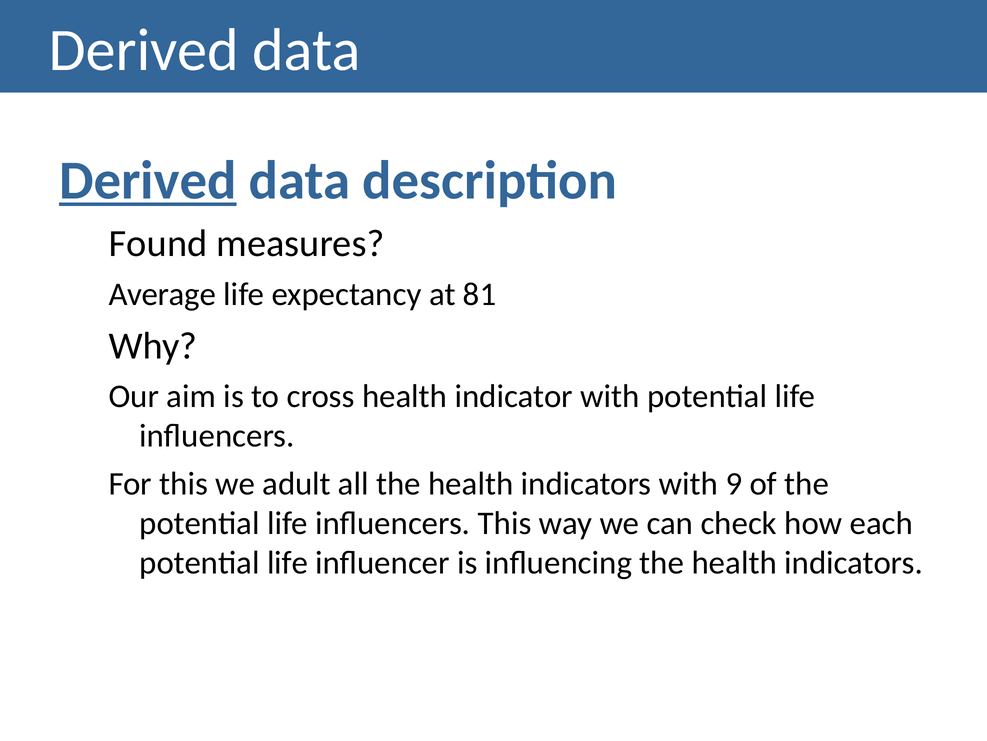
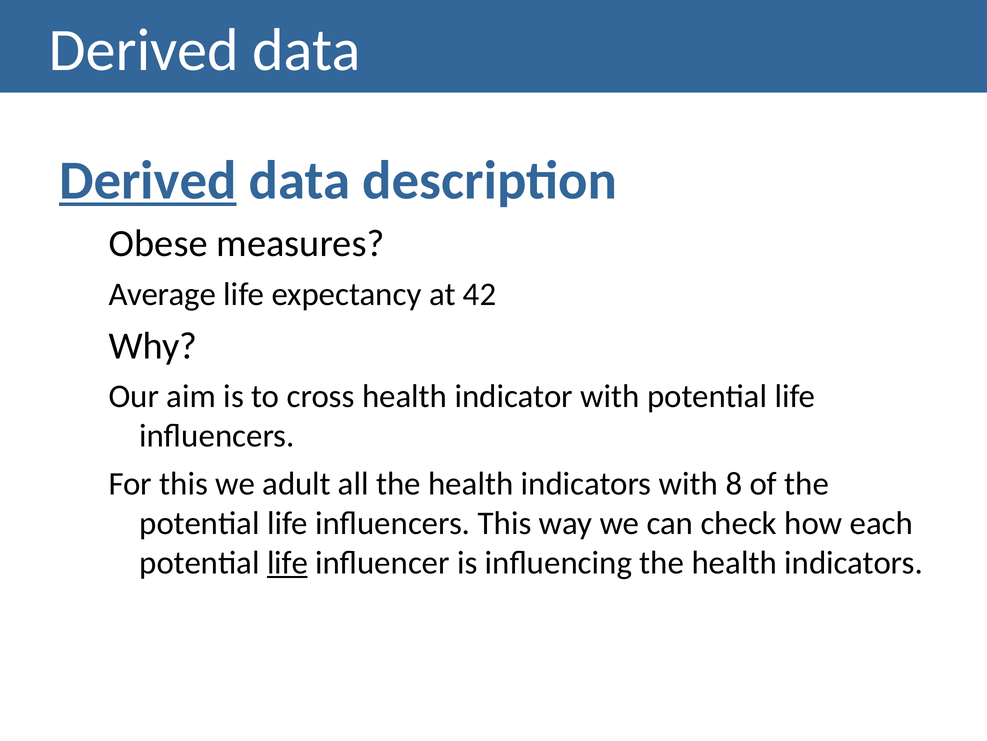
Found: Found -> Obese (158, 243)
81: 81 -> 42 (480, 294)
9: 9 -> 8 (734, 483)
life underline: none -> present (287, 562)
